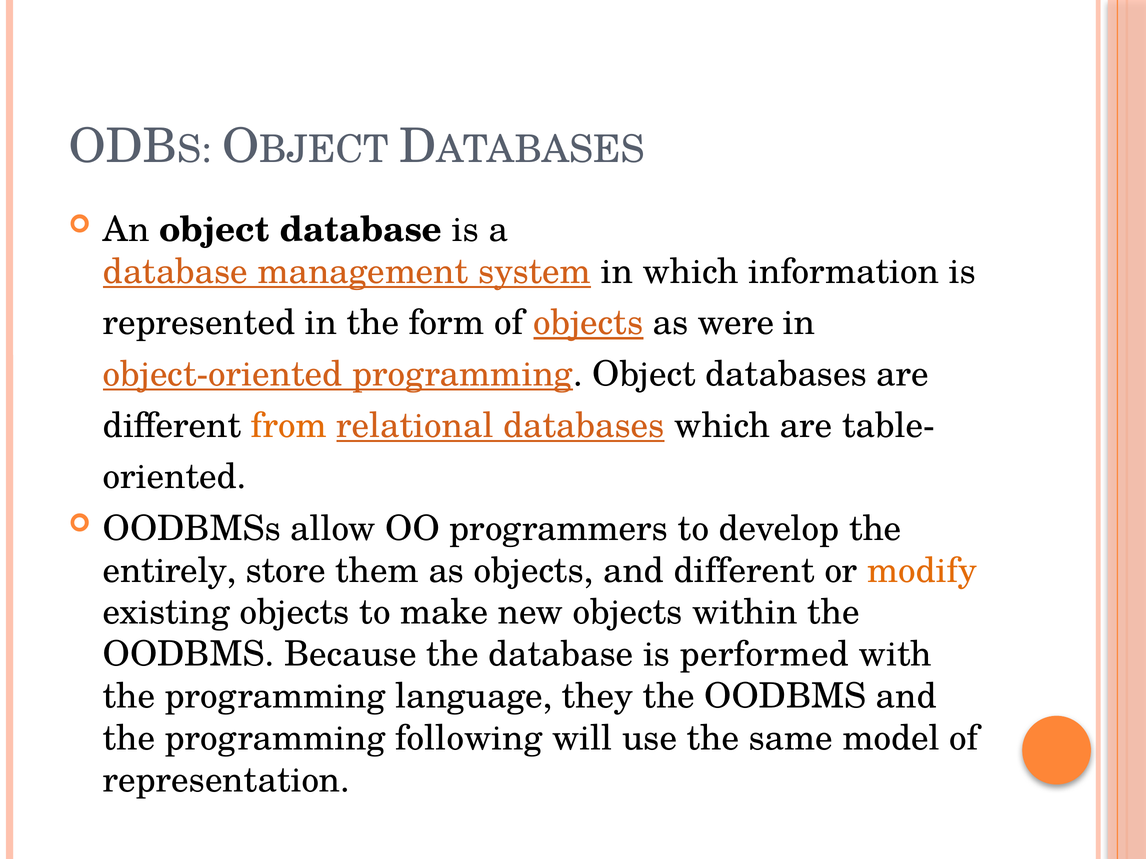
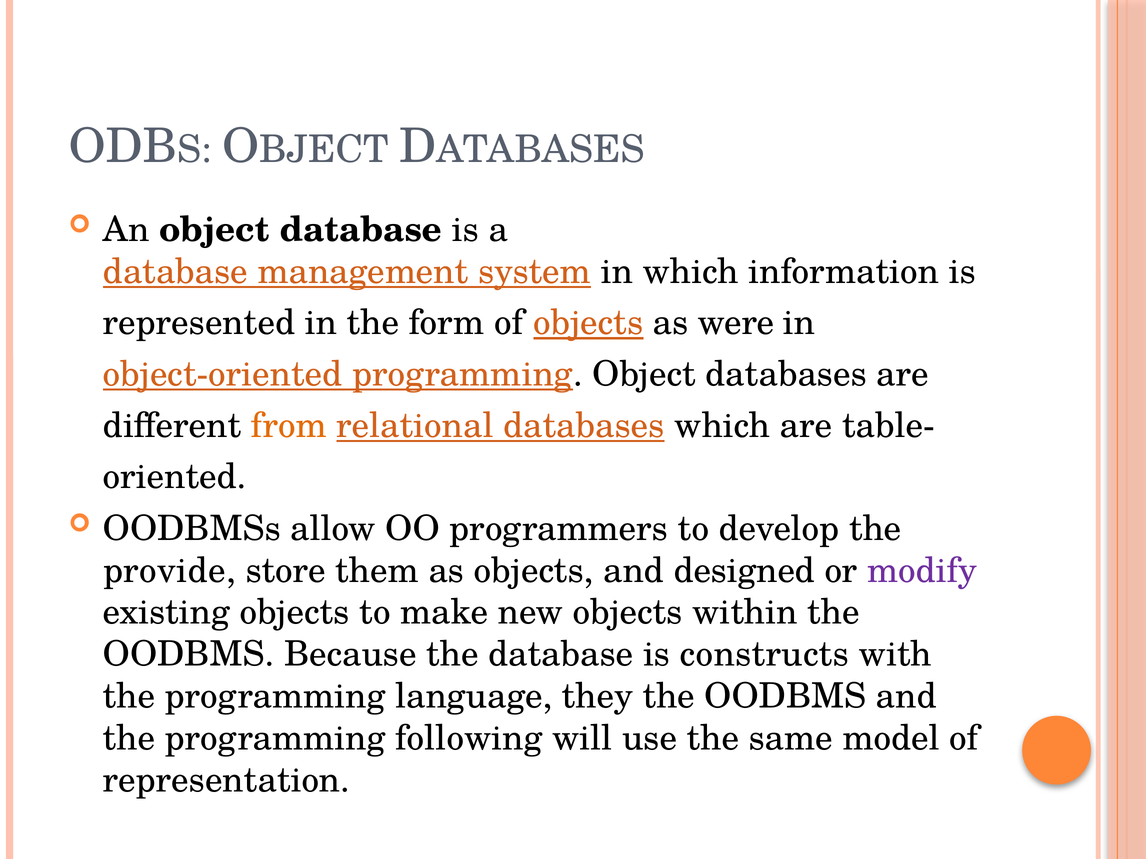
entirely: entirely -> provide (169, 571)
and different: different -> designed (744, 571)
modify colour: orange -> purple (922, 571)
performed: performed -> constructs (764, 655)
